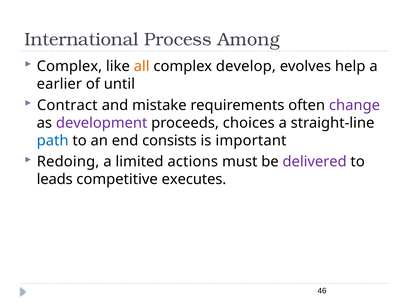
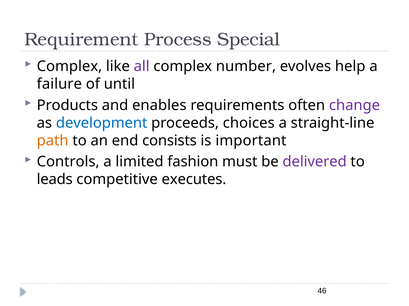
International: International -> Requirement (81, 39)
Among: Among -> Special (249, 39)
all colour: orange -> purple (142, 66)
develop: develop -> number (246, 66)
earlier: earlier -> failure (59, 84)
Contract: Contract -> Products (67, 105)
mistake: mistake -> enables (159, 105)
development colour: purple -> blue (102, 123)
path colour: blue -> orange (53, 141)
Redoing: Redoing -> Controls (68, 162)
actions: actions -> fashion (193, 162)
